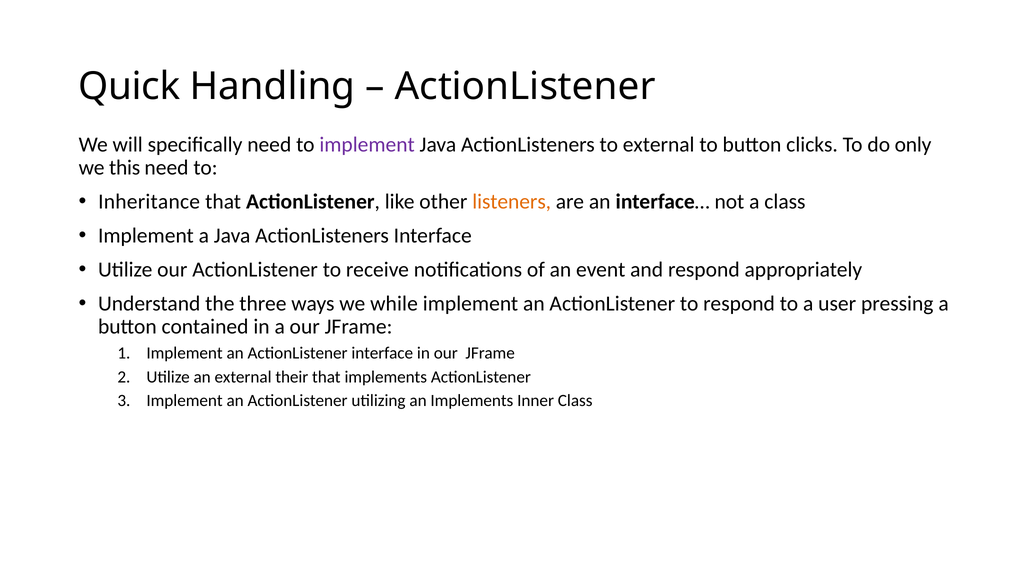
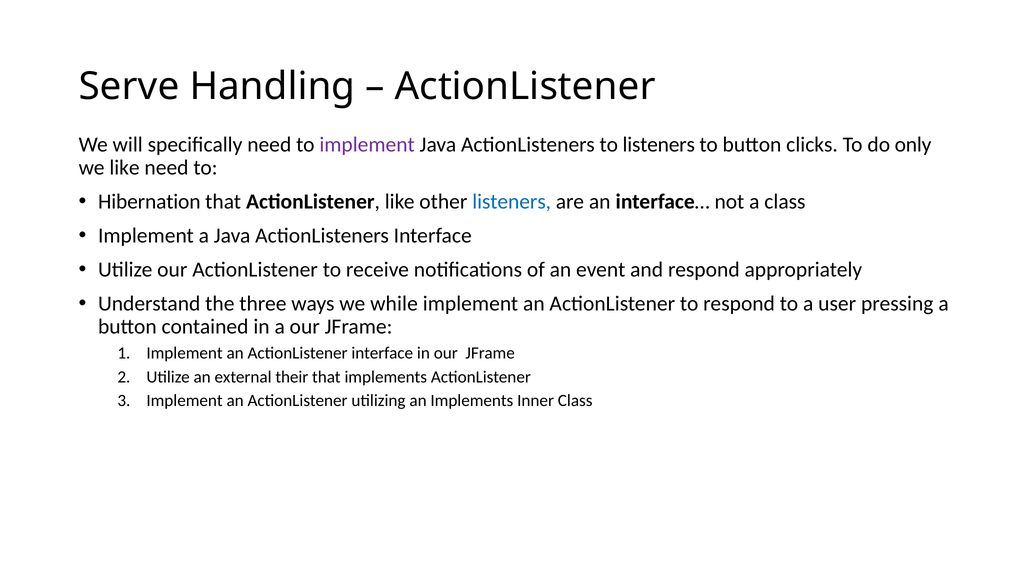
Quick: Quick -> Serve (129, 87)
to external: external -> listeners (659, 145)
we this: this -> like (125, 168)
Inheritance: Inheritance -> Hibernation (149, 202)
listeners colour: orange -> blue (512, 202)
